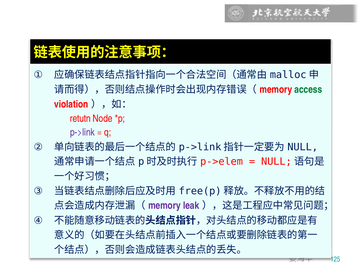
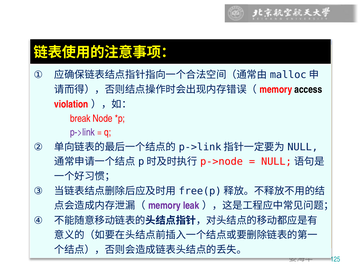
access colour: green -> black (308, 89)
retutn: retutn -> break (80, 118)
p->elem: p->elem -> p->node (222, 162)
